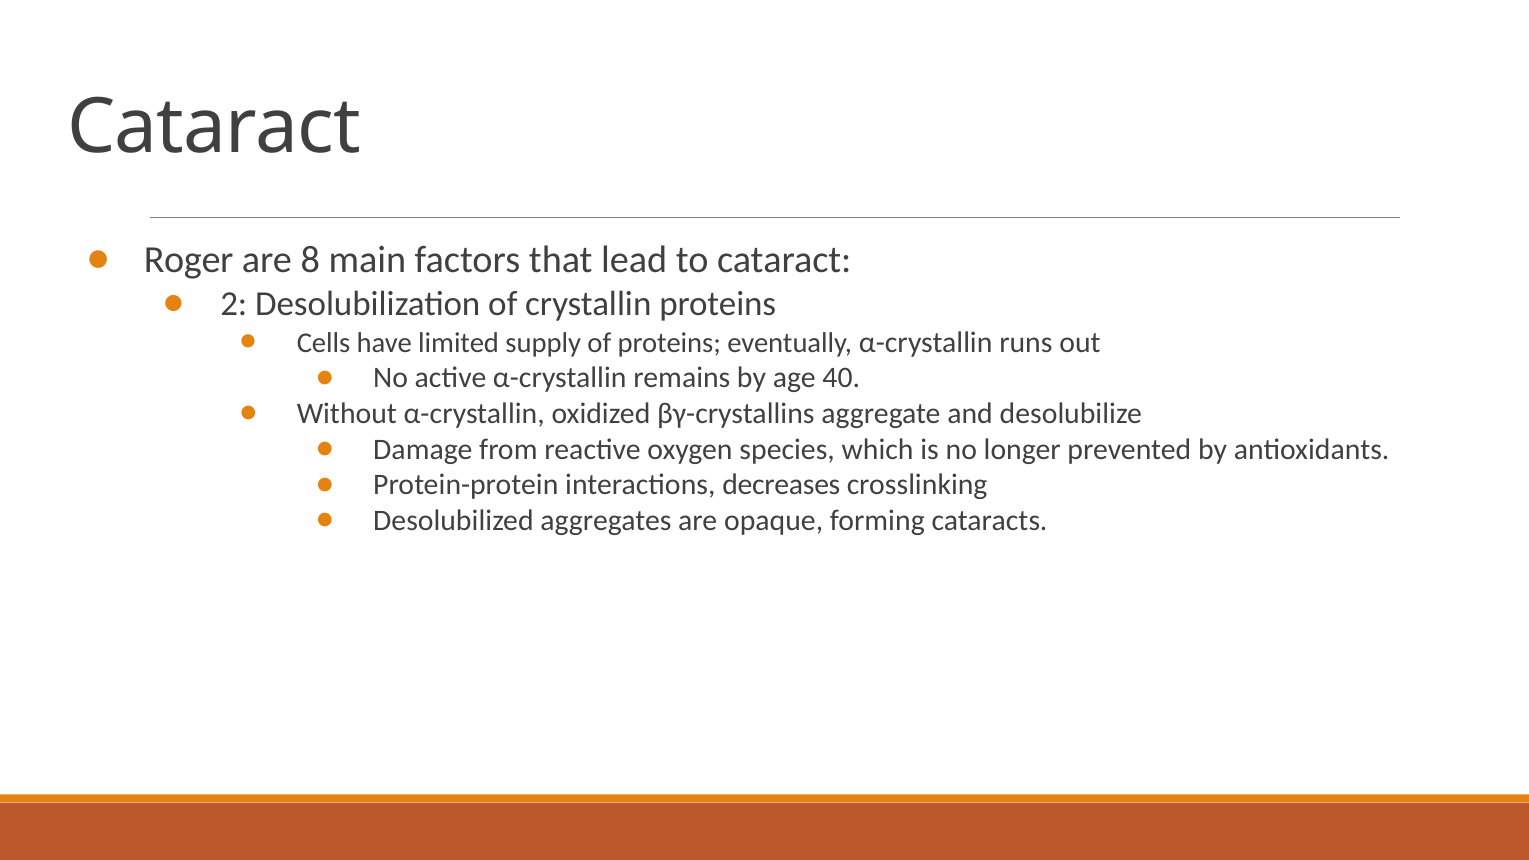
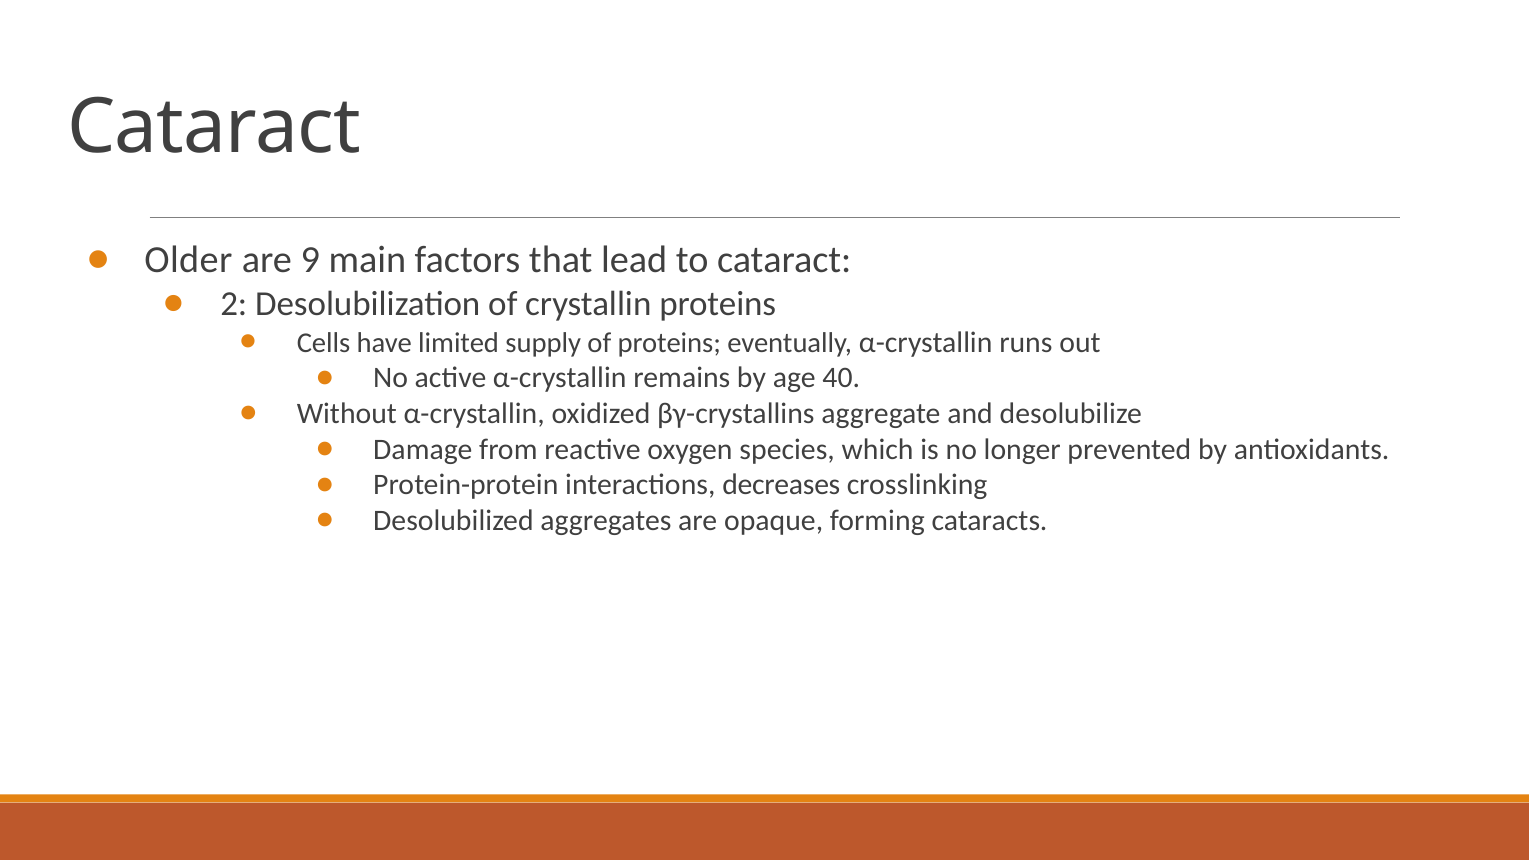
Roger: Roger -> Older (188, 260)
8: 8 -> 9 (310, 260)
